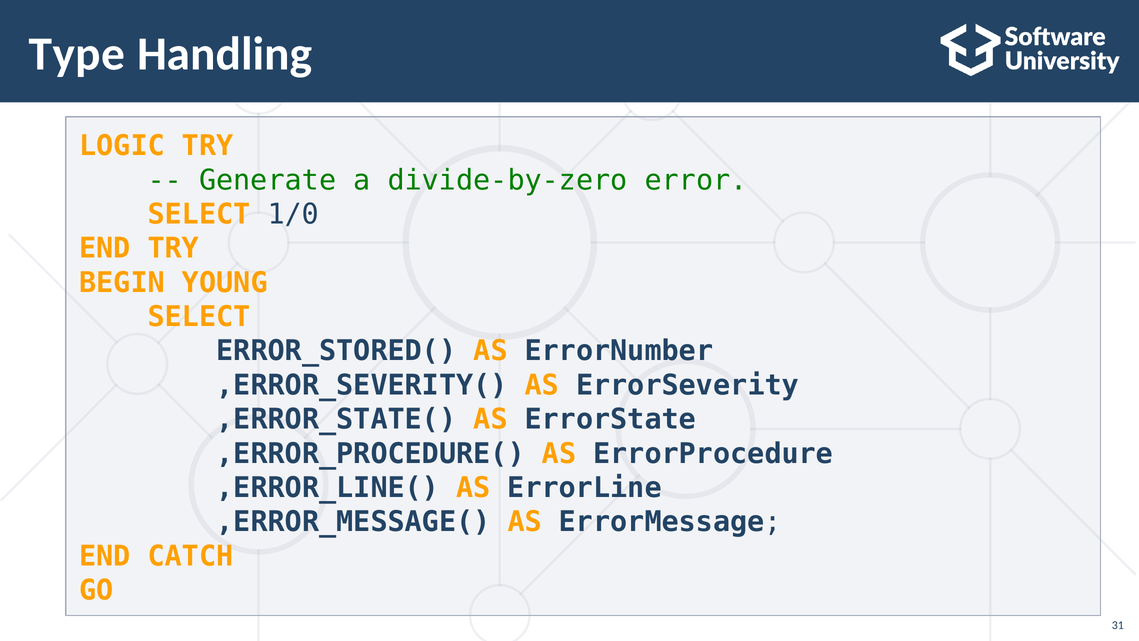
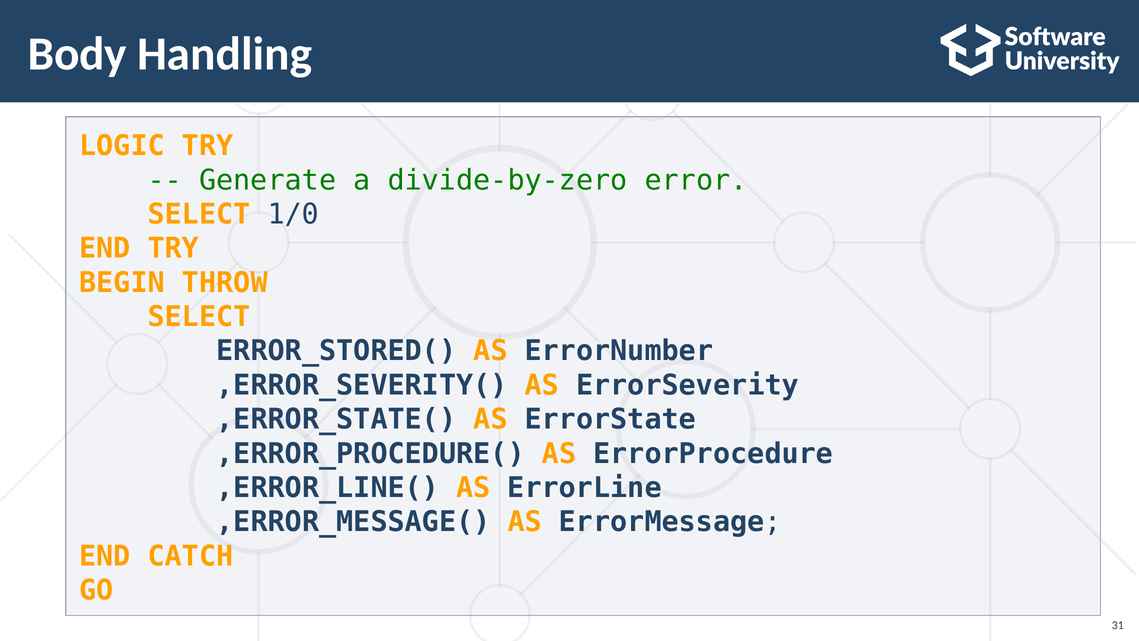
Type: Type -> Body (77, 54)
YOUNG: YOUNG -> THROW (225, 283)
